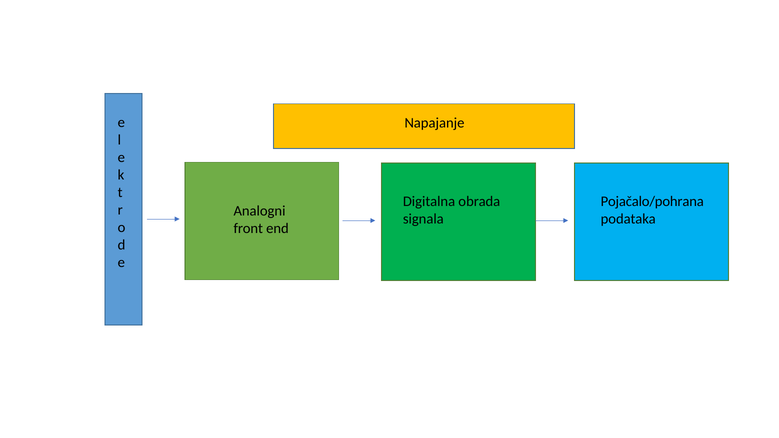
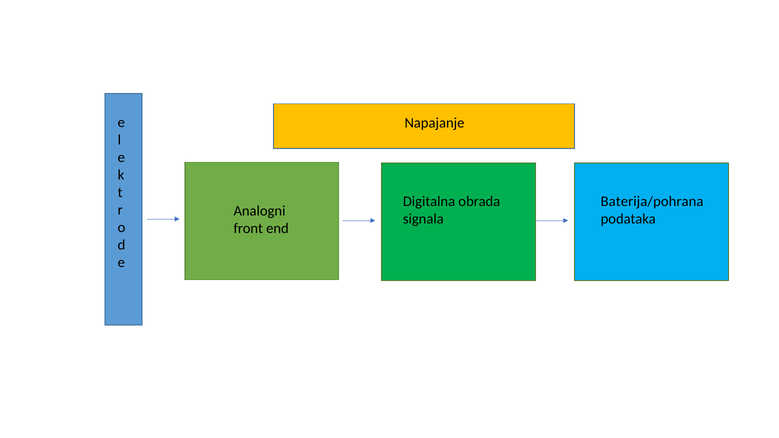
Pojačalo/pohrana: Pojačalo/pohrana -> Baterija/pohrana (652, 201)
